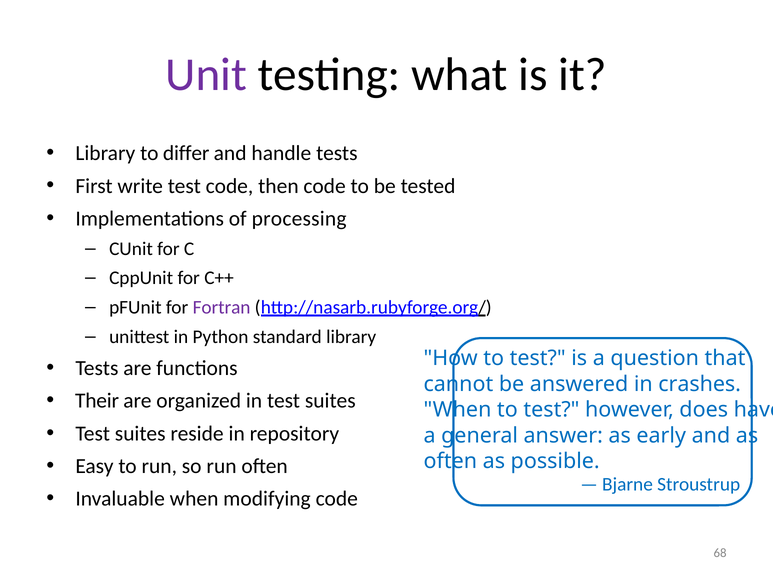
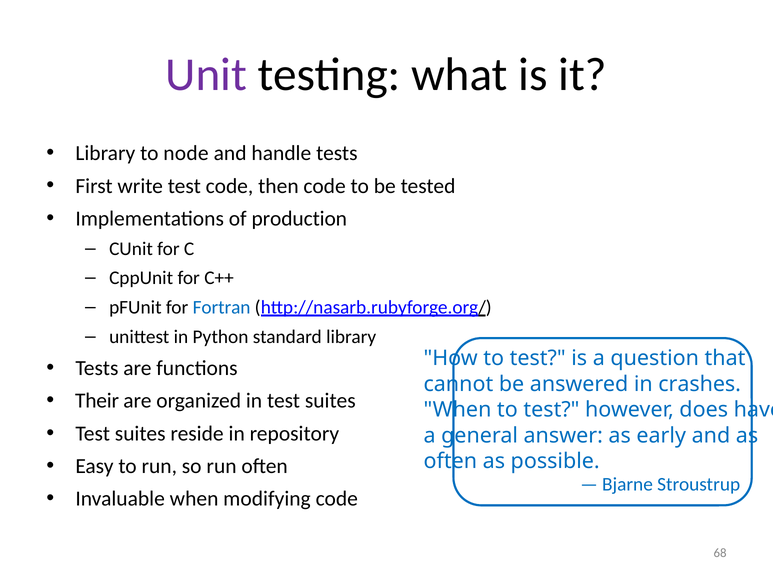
differ: differ -> node (186, 154)
processing: processing -> production (299, 219)
Fortran colour: purple -> blue (222, 308)
